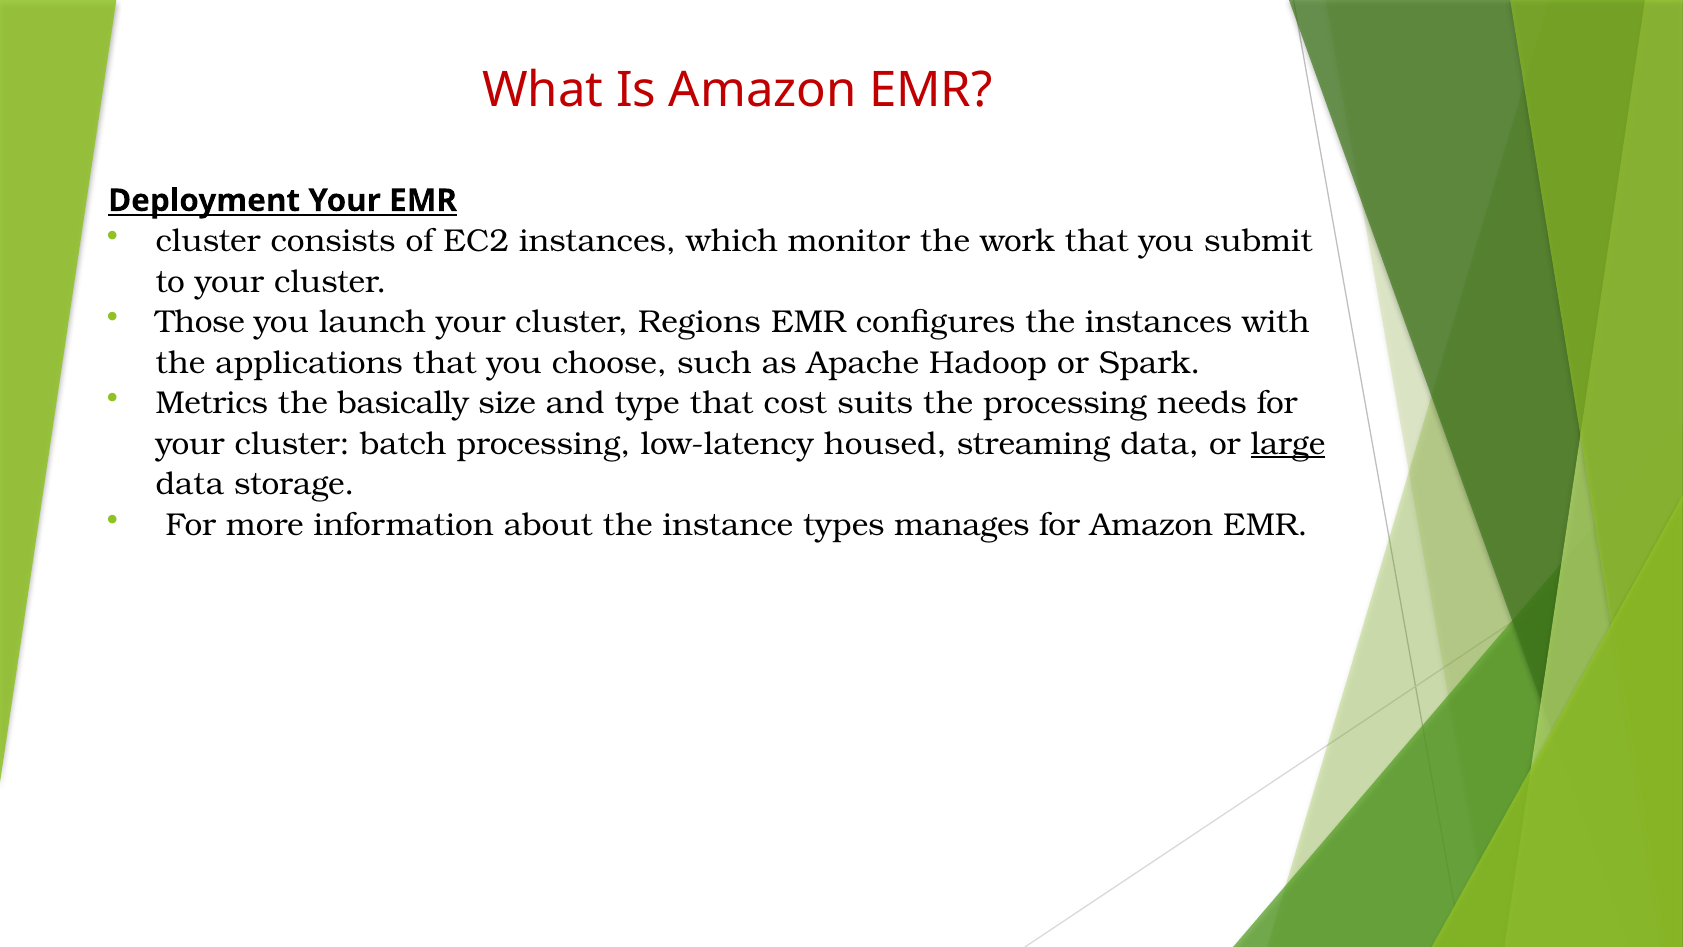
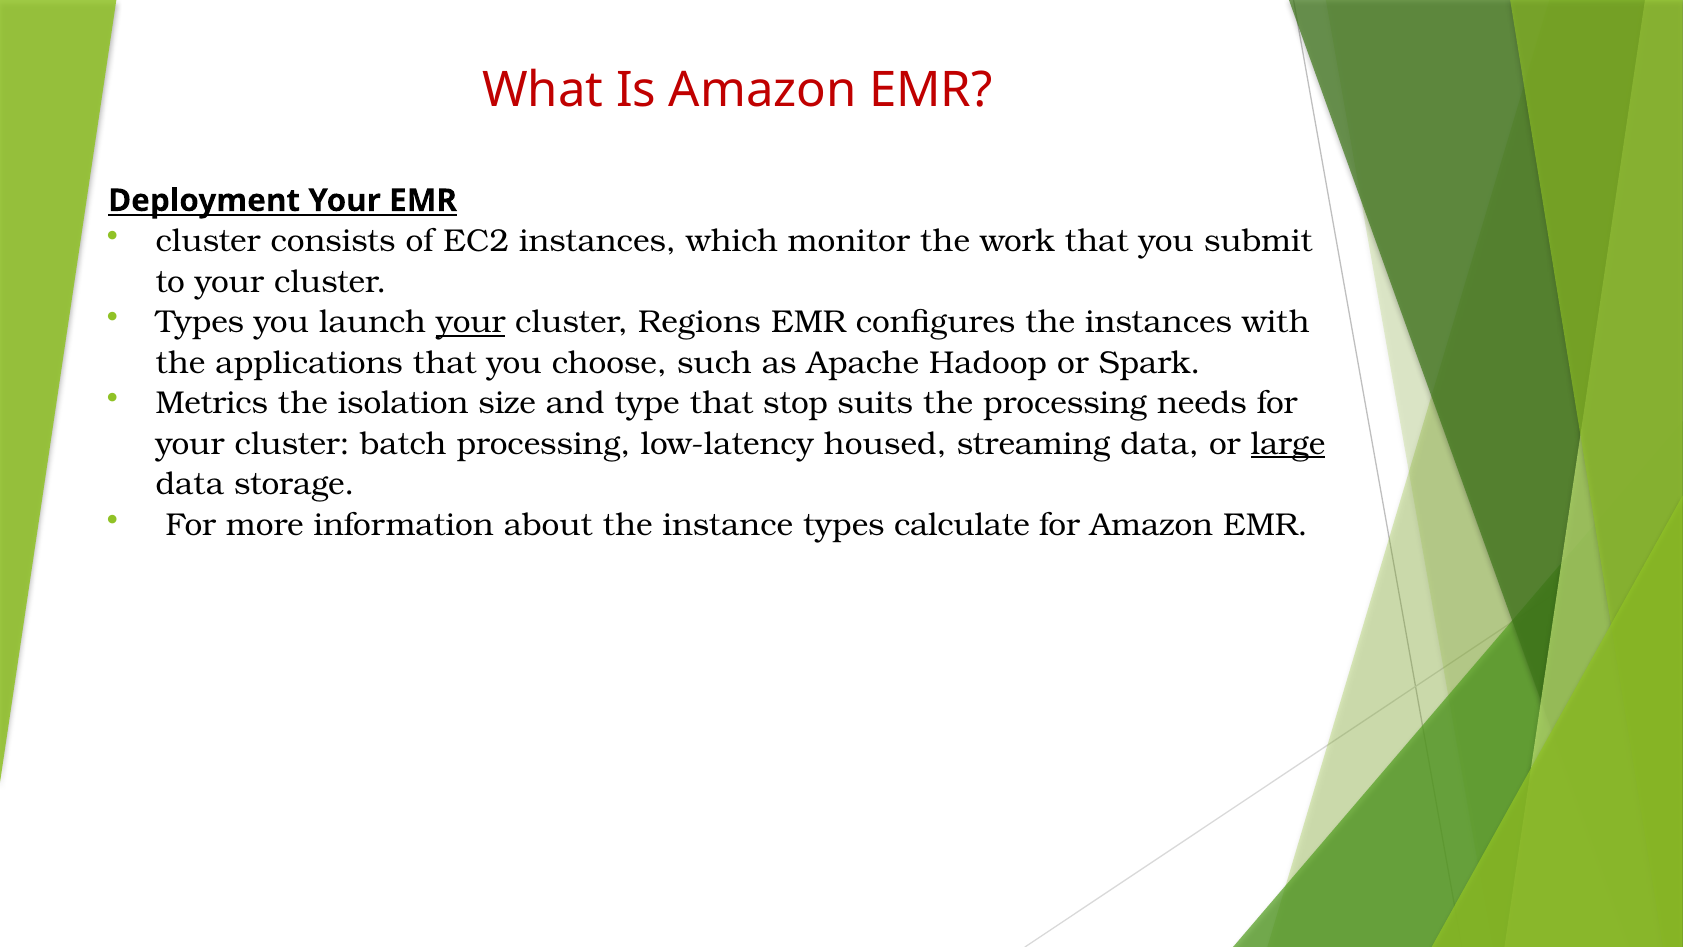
Those: Those -> Types (200, 322)
your underline: none -> present (471, 322)
basically: basically -> isolation (403, 403)
cost: cost -> stop (796, 403)
manages: manages -> calculate (962, 525)
